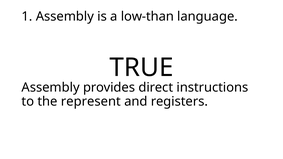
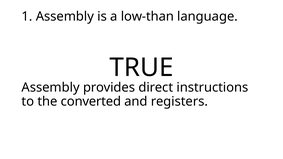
represent: represent -> converted (91, 102)
